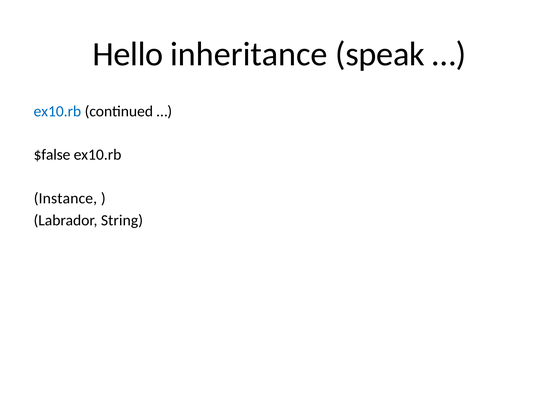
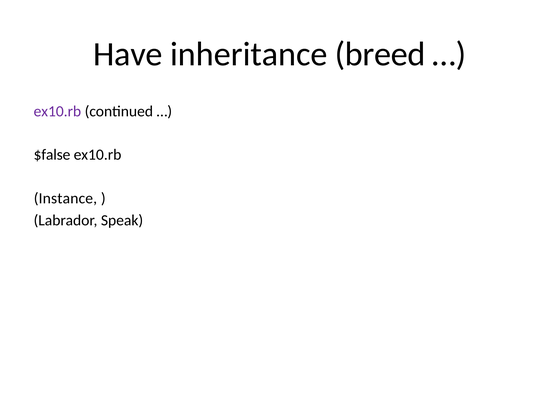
Hello: Hello -> Have (128, 54)
speak: speak -> breed (380, 54)
ex10.rb colour: blue -> purple (57, 111)
String: String -> Speak (122, 220)
